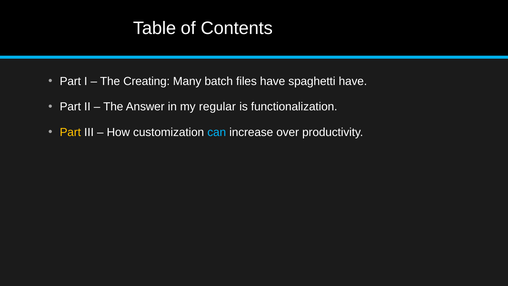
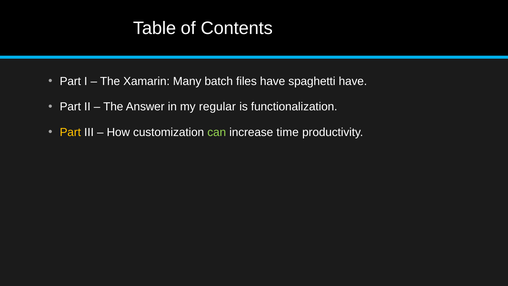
Creating: Creating -> Xamarin (147, 81)
can colour: light blue -> light green (217, 132)
over: over -> time (288, 132)
